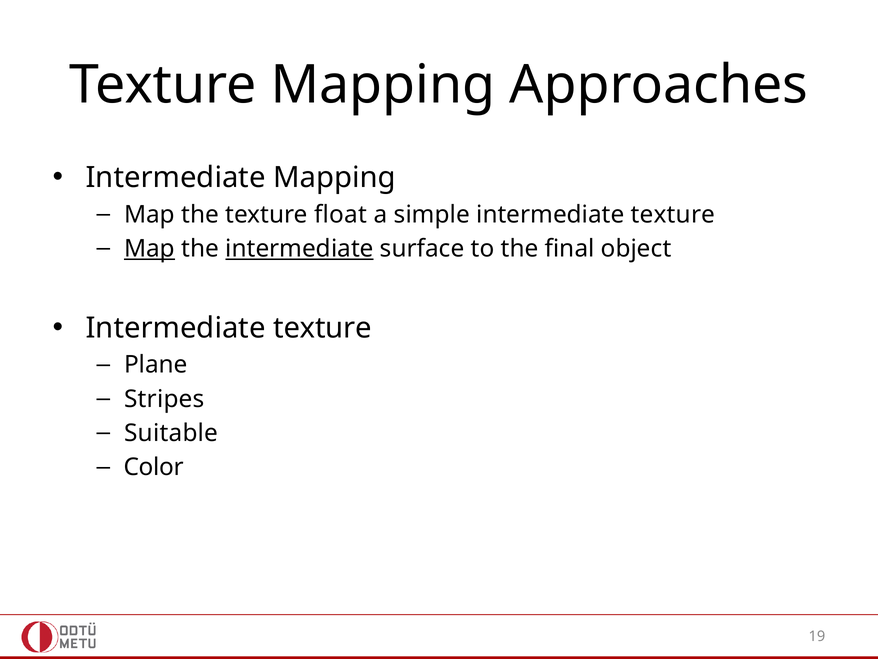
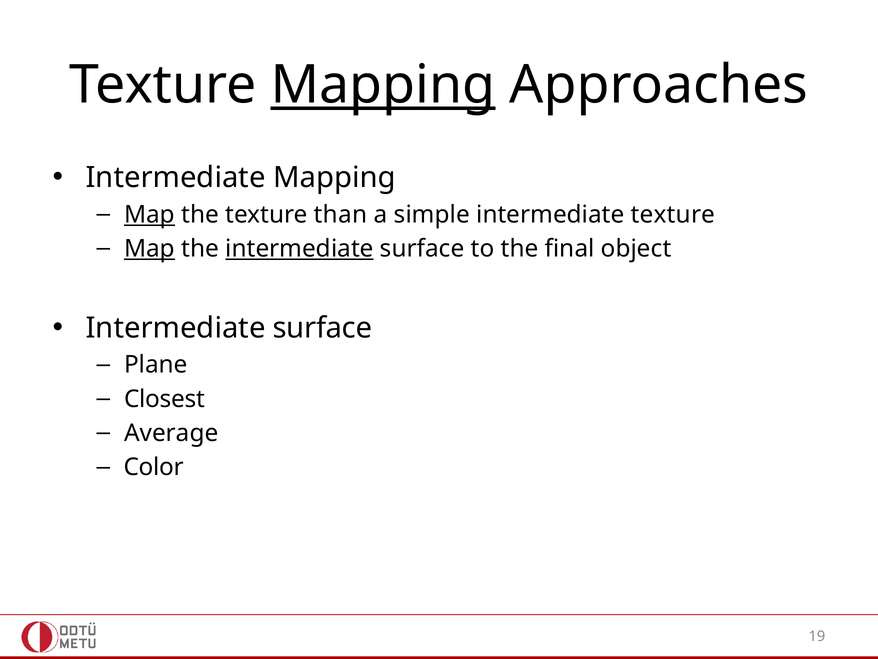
Mapping underline: none -> present (383, 85)
Map underline: none -> present (149, 214)
float: float -> than (341, 214)
texture: texture -> surface (323, 328)
Stripes: Stripes -> Closest (164, 399)
Suitable: Suitable -> Average (171, 433)
